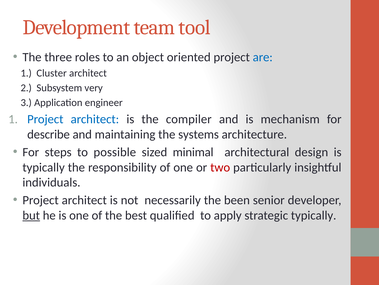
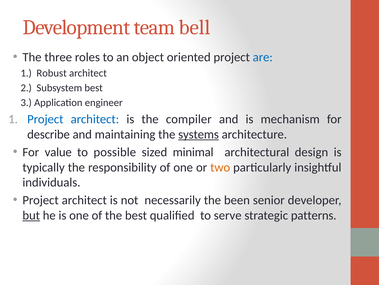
tool: tool -> bell (194, 27)
Cluster: Cluster -> Robust (52, 73)
Subsystem very: very -> best (94, 88)
systems underline: none -> present (199, 134)
steps: steps -> value (58, 152)
two colour: red -> orange (220, 167)
apply: apply -> serve (228, 215)
strategic typically: typically -> patterns (314, 215)
